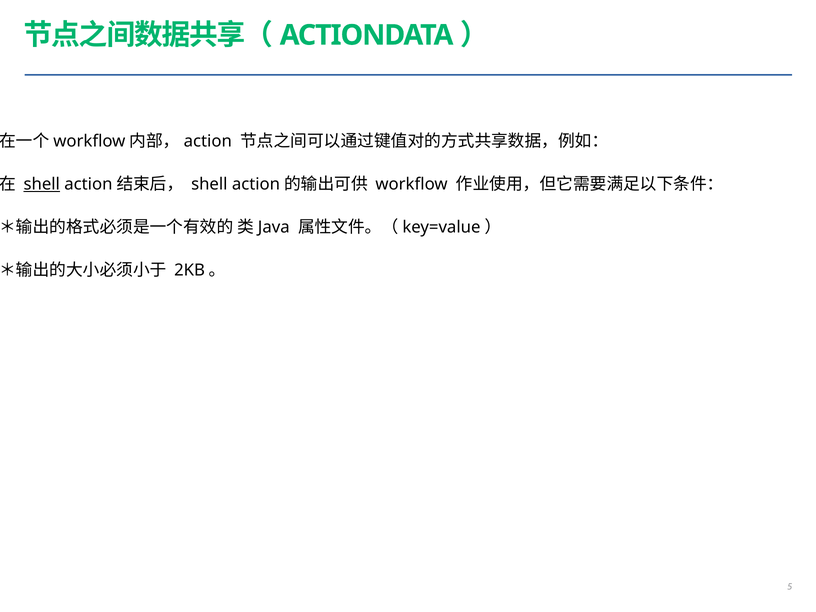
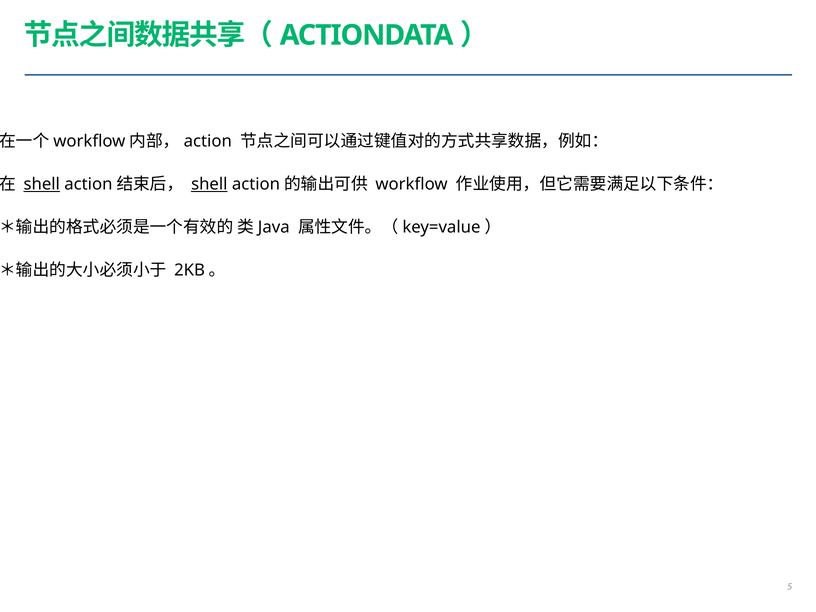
shell underline: none -> present (209, 184)
